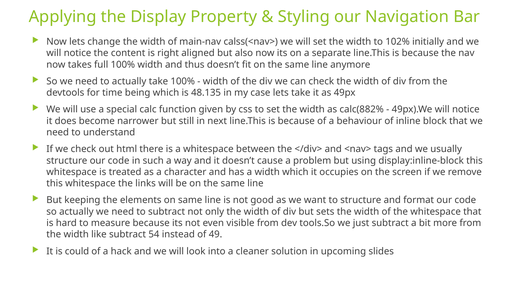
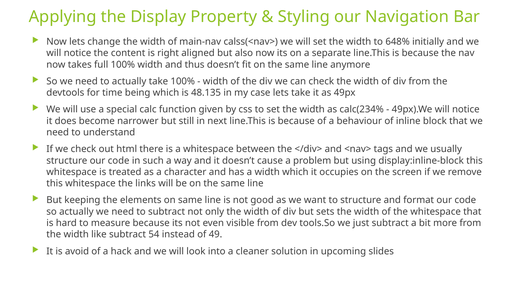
102%: 102% -> 648% (398, 42)
calc(882%: calc(882% -> calc(234% (362, 110)
could: could -> avoid (77, 251)
